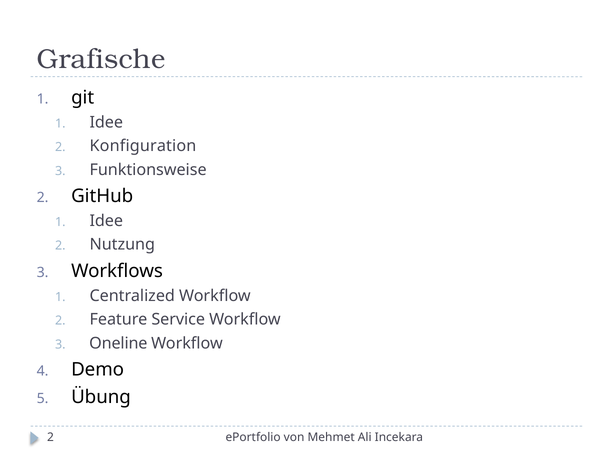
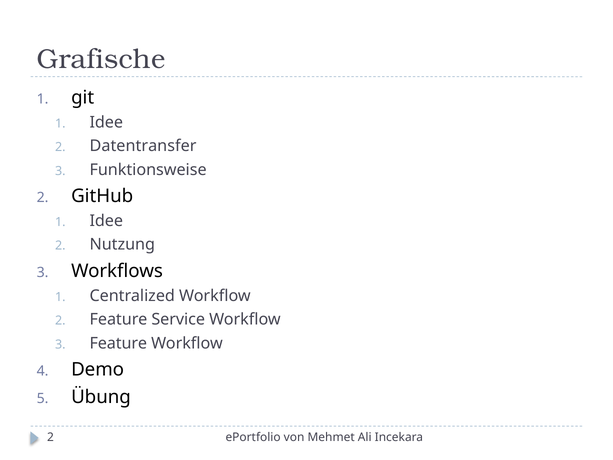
Konfiguration: Konfiguration -> Datentransfer (143, 146)
Oneline: Oneline -> Feature (118, 343)
